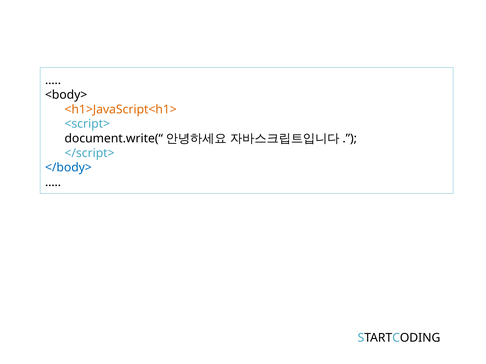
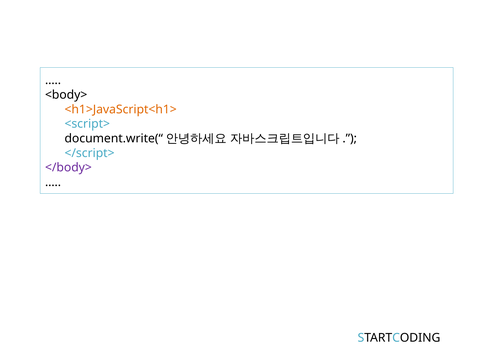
</body> colour: blue -> purple (68, 168)
